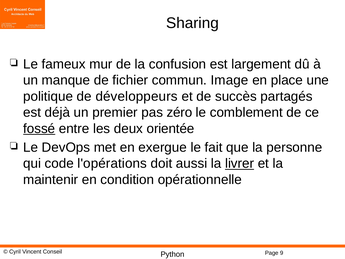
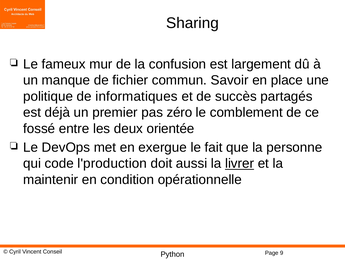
Image: Image -> Savoir (230, 80)
développeurs: développeurs -> informatiques (137, 96)
fossé underline: present -> none (39, 128)
l'opérations: l'opérations -> l'production (112, 163)
